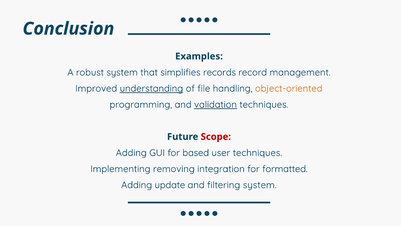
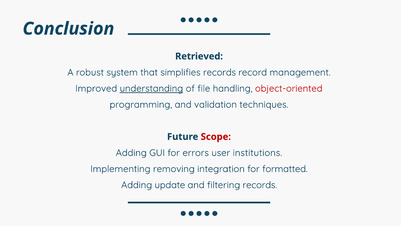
Examples: Examples -> Retrieved (199, 56)
object-oriented colour: orange -> red (289, 88)
validation underline: present -> none (215, 104)
based: based -> errors (196, 153)
user techniques: techniques -> institutions (257, 153)
filtering system: system -> records (260, 185)
